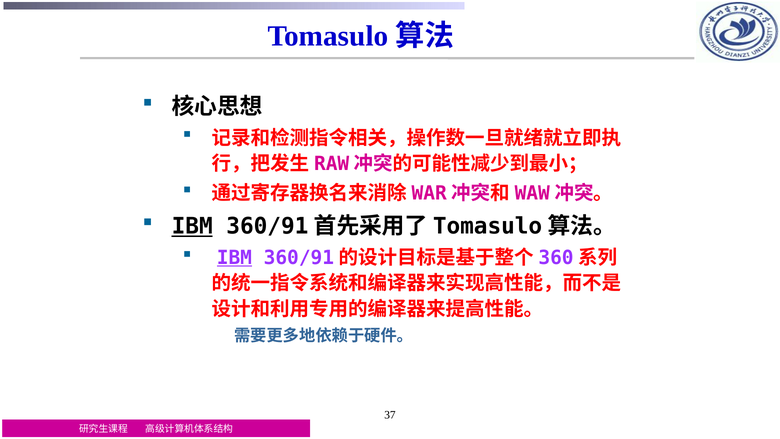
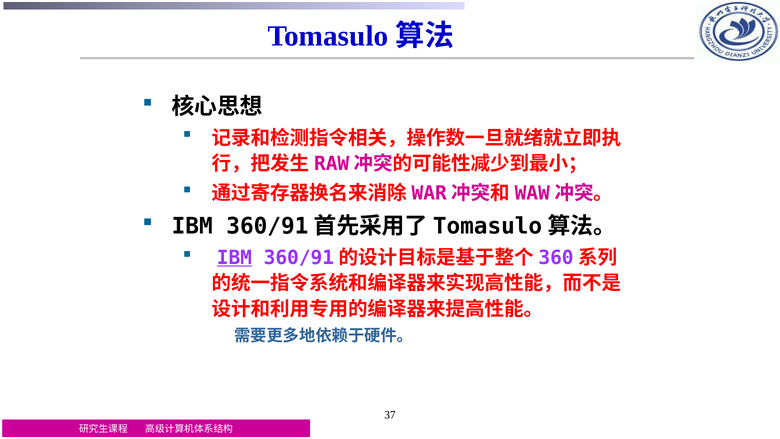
IBM underline: present -> none (192, 226)
